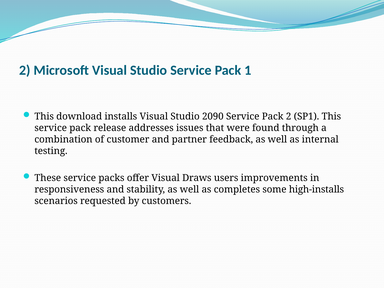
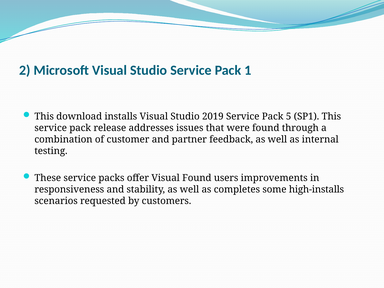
2090: 2090 -> 2019 (213, 116)
Pack 2: 2 -> 5 (289, 116)
Visual Draws: Draws -> Found (197, 178)
